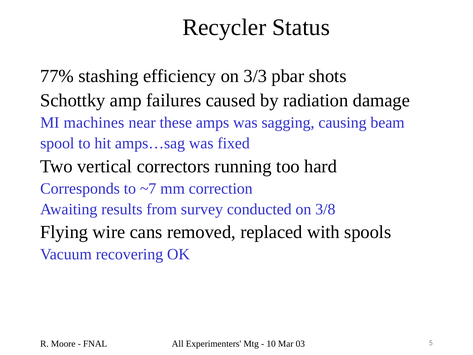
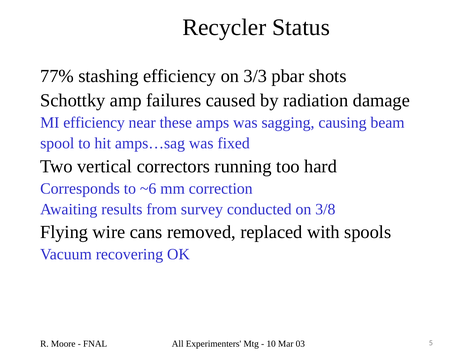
MI machines: machines -> efficiency (94, 123)
~7: ~7 -> ~6 (148, 188)
